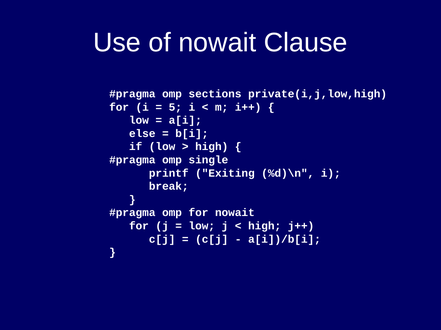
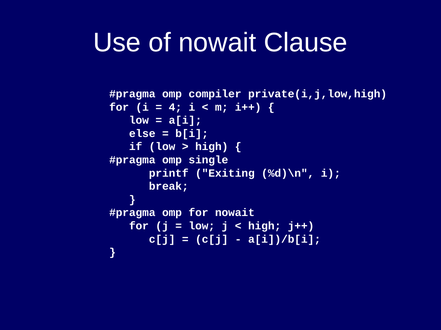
sections: sections -> compiler (215, 94)
5: 5 -> 4 (175, 107)
